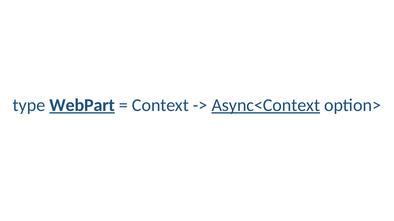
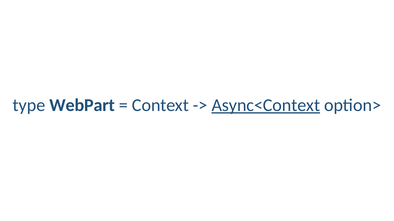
WebPart underline: present -> none (82, 105)
